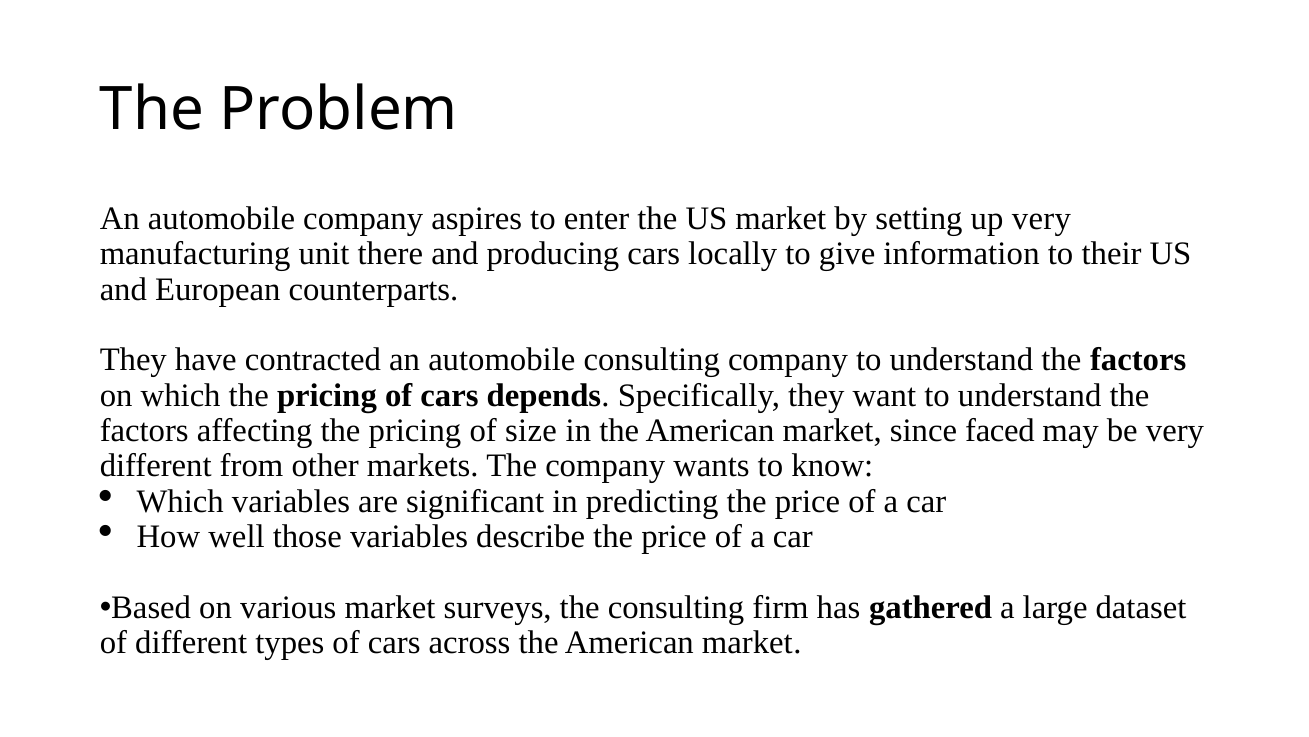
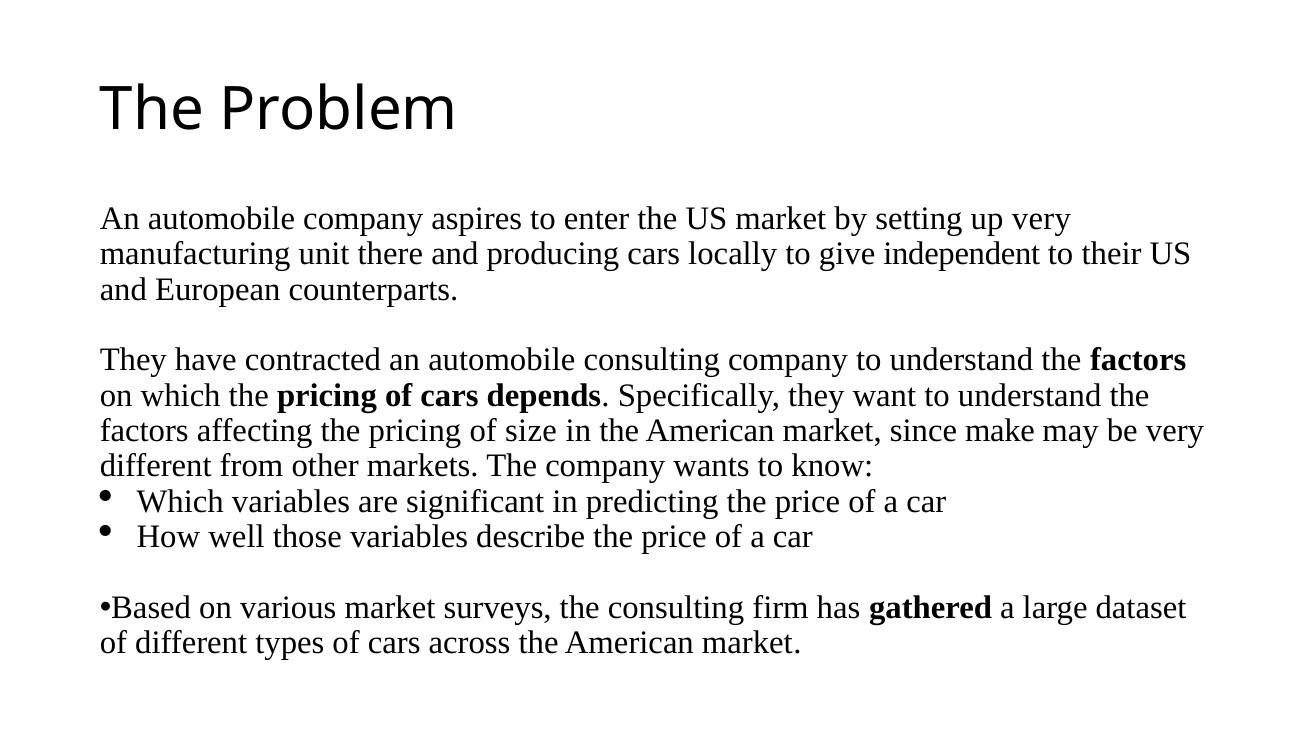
information: information -> independent (962, 254)
faced: faced -> make (1000, 430)
